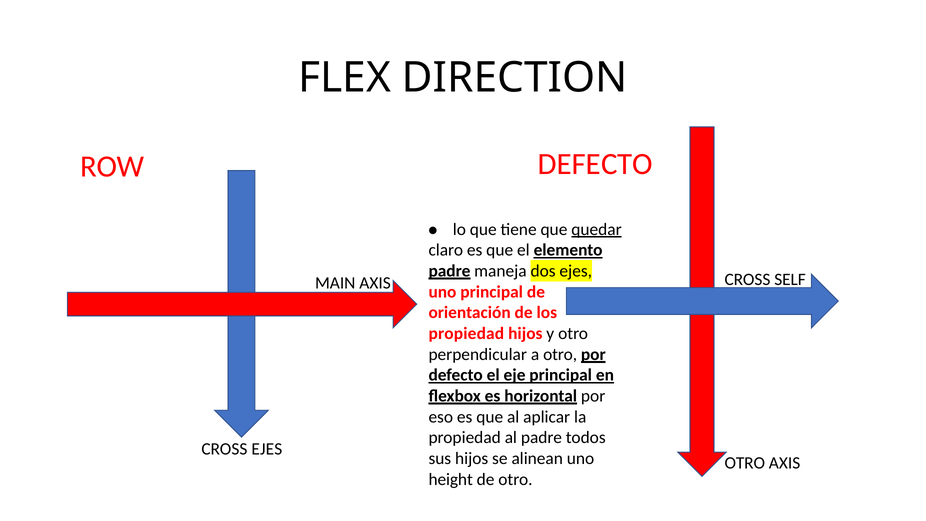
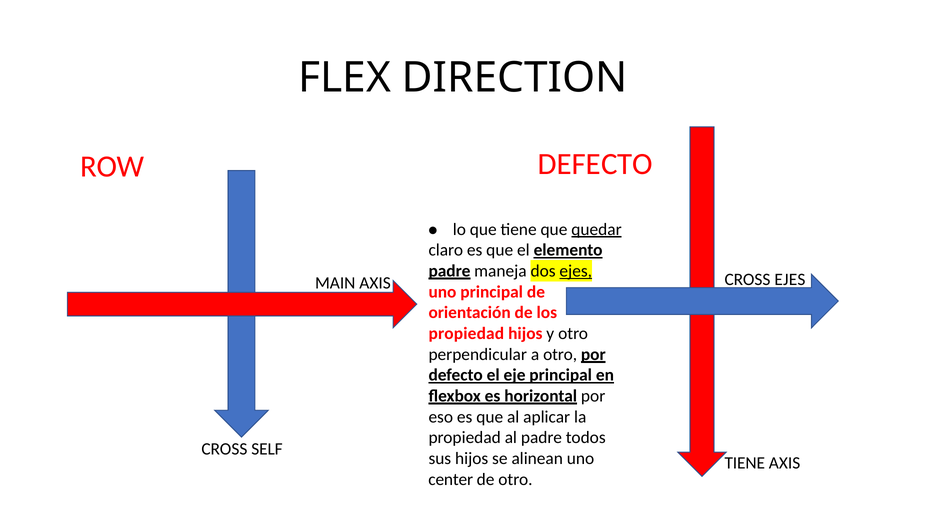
ejes underline: none -> present (576, 271)
CROSS SELF: SELF -> EJES (790, 280)
CROSS EJES: EJES -> SELF (267, 449)
OTRO: OTRO -> TIENE (745, 463)
height: height -> center (451, 479)
